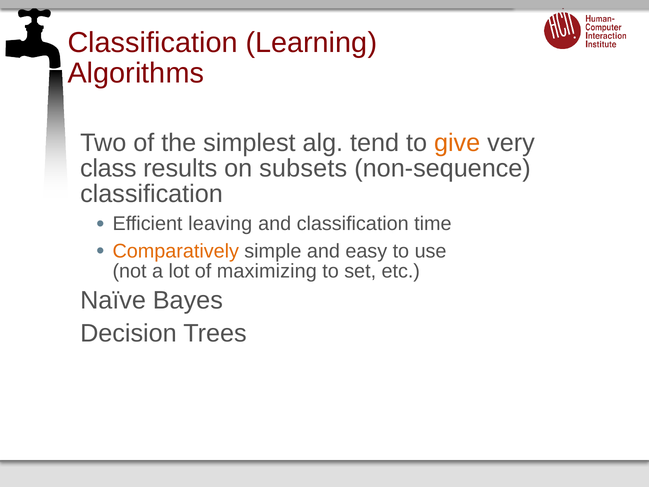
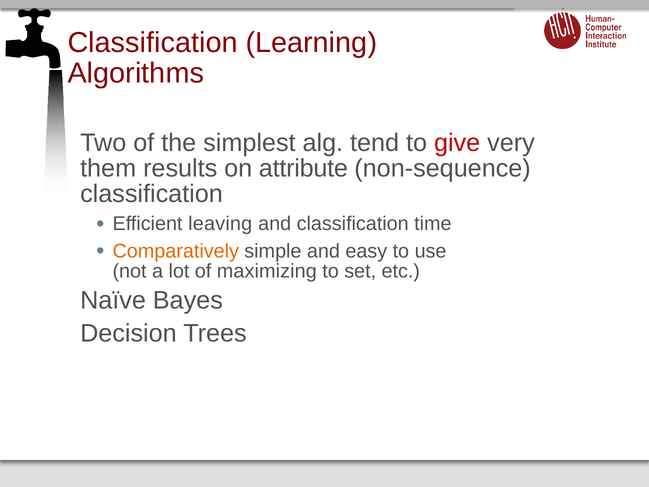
give colour: orange -> red (457, 143)
class: class -> them (108, 168)
subsets: subsets -> attribute (303, 168)
